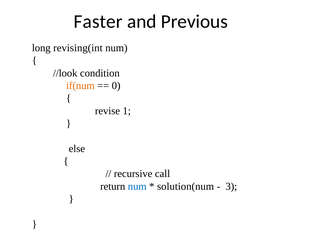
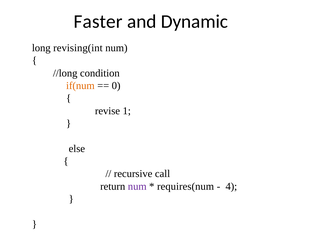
Previous: Previous -> Dynamic (194, 22)
//look: //look -> //long (65, 73)
num colour: blue -> purple (137, 187)
solution(num: solution(num -> requires(num (186, 187)
3: 3 -> 4 (231, 187)
